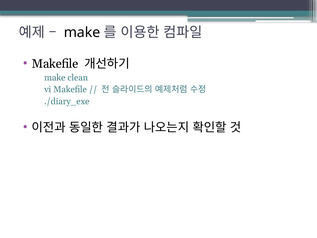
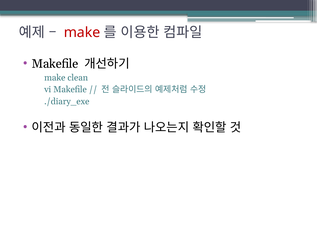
make colour: black -> red (82, 32)
